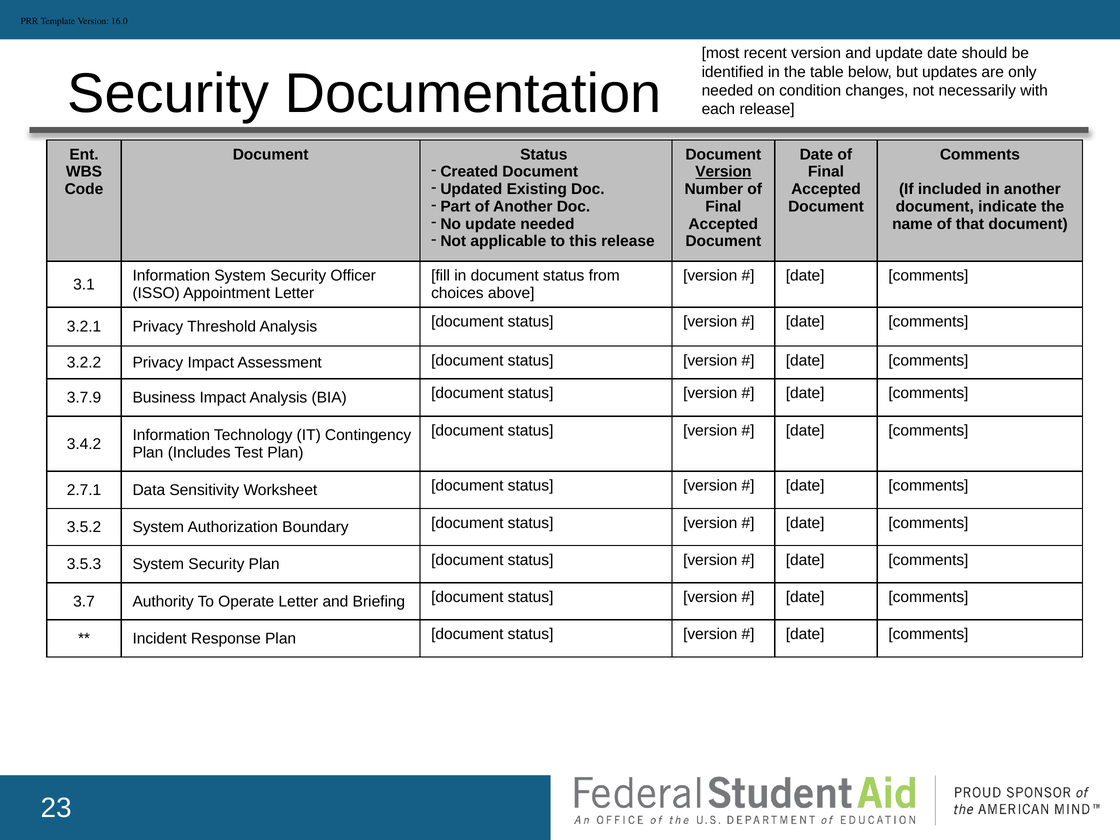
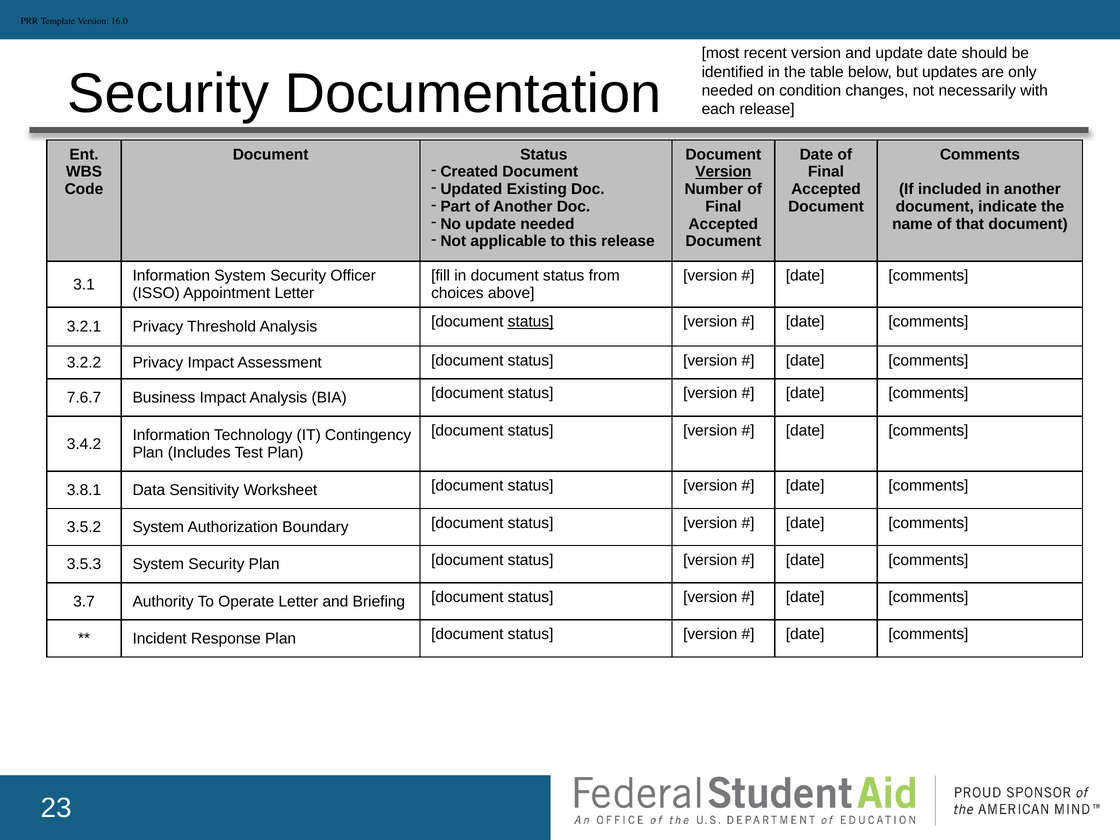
status underline: none -> present (531, 322)
3.7.9: 3.7.9 -> 7.6.7 (84, 398)
2.7.1: 2.7.1 -> 3.8.1 (84, 490)
